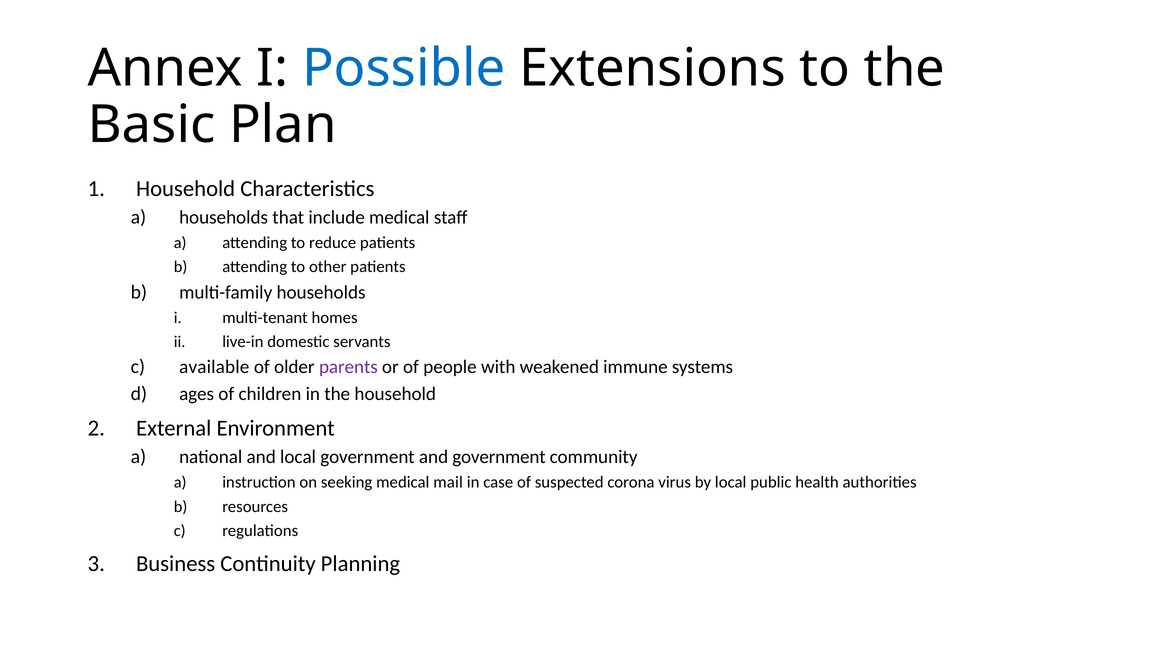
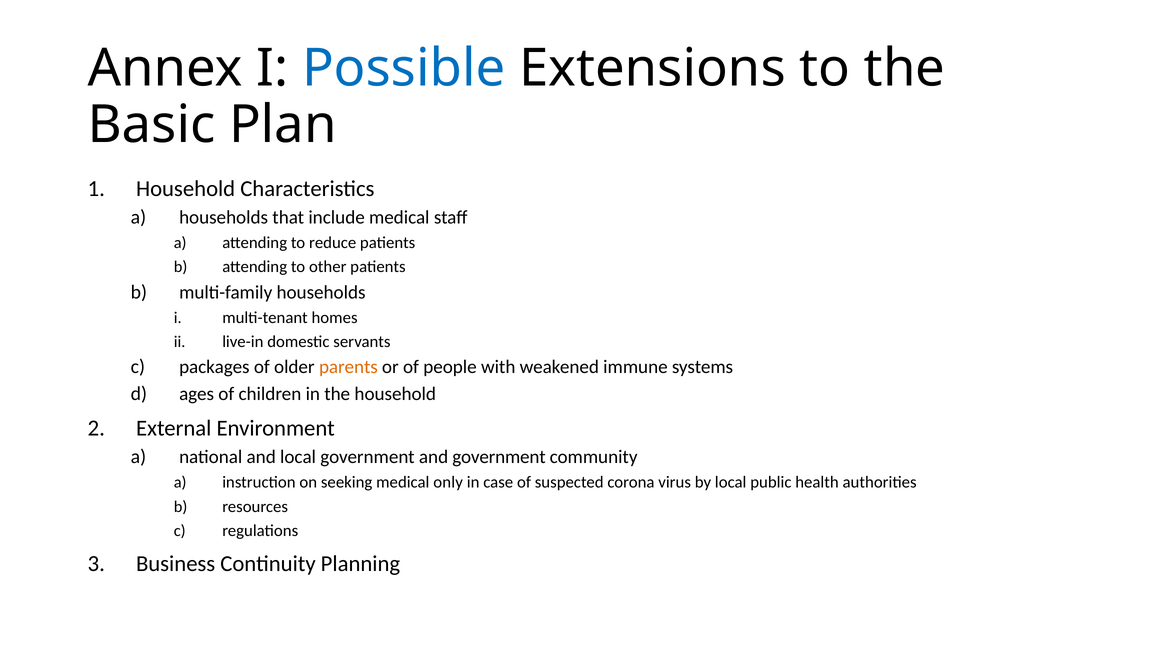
available: available -> packages (214, 367)
parents colour: purple -> orange (348, 367)
mail: mail -> only (448, 482)
